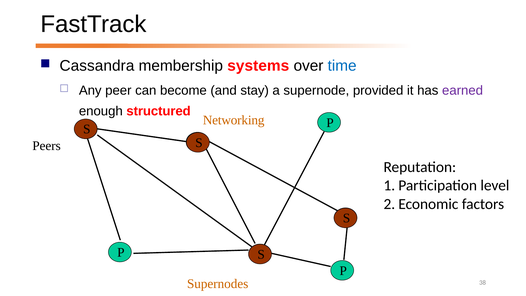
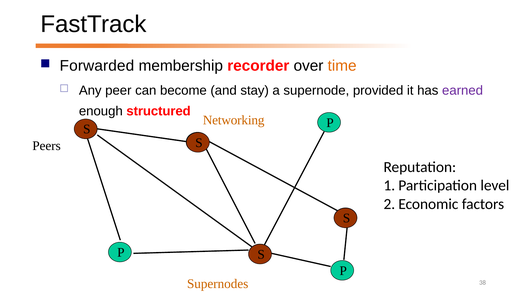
Cassandra: Cassandra -> Forwarded (97, 66)
systems: systems -> recorder (258, 66)
time colour: blue -> orange (342, 66)
